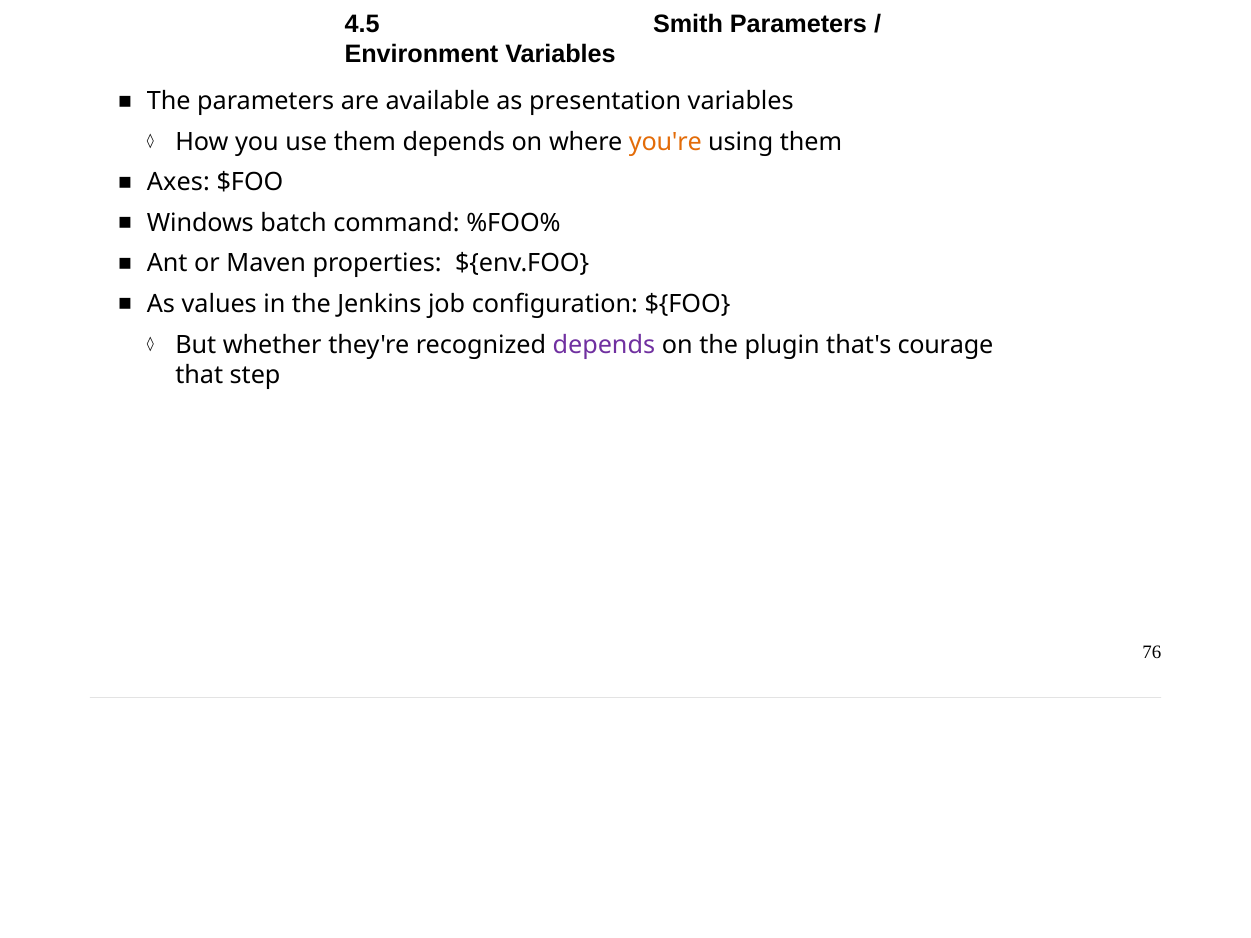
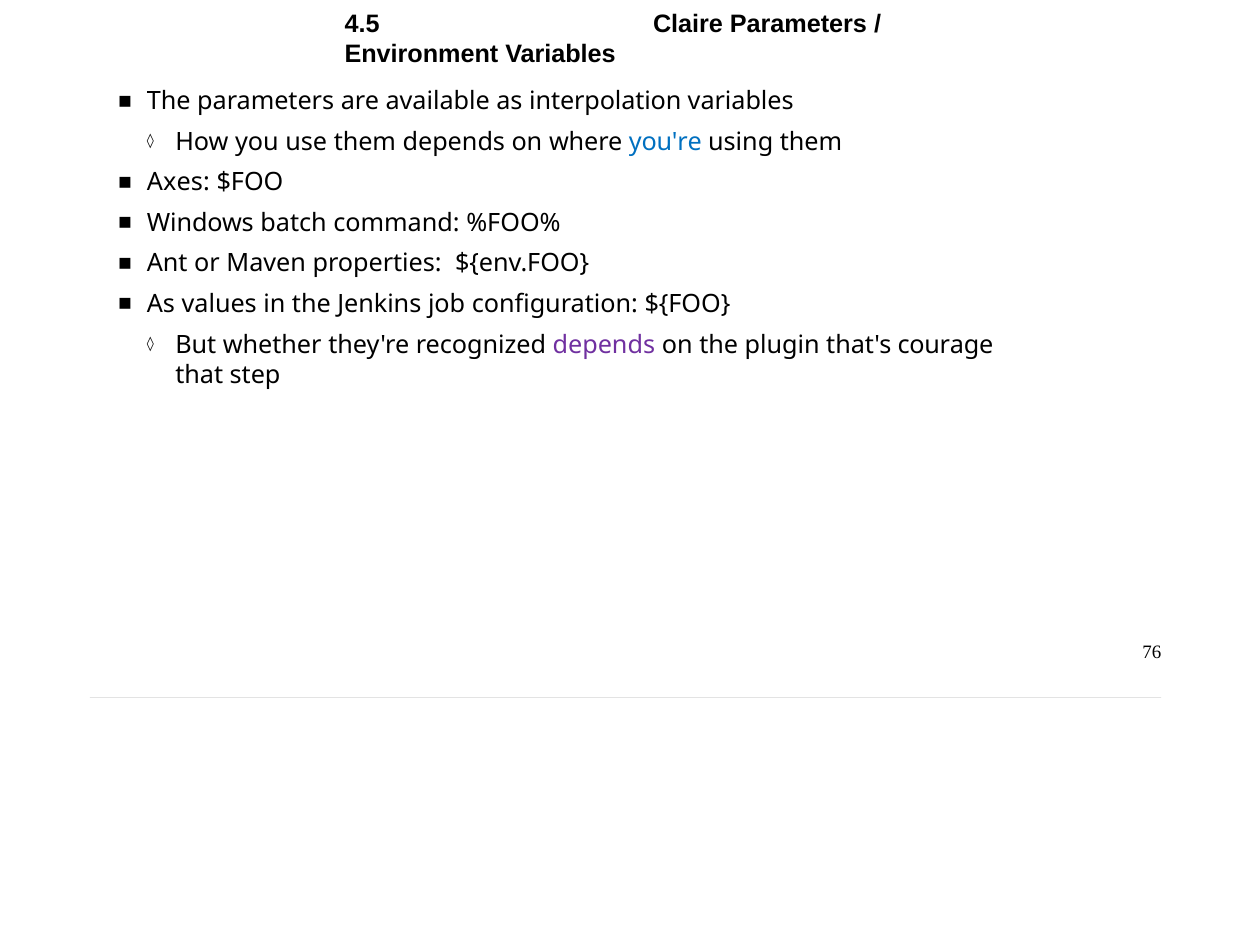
Smith: Smith -> Claire (688, 24)
presentation: presentation -> interpolation (605, 102)
you're colour: orange -> blue (665, 142)
